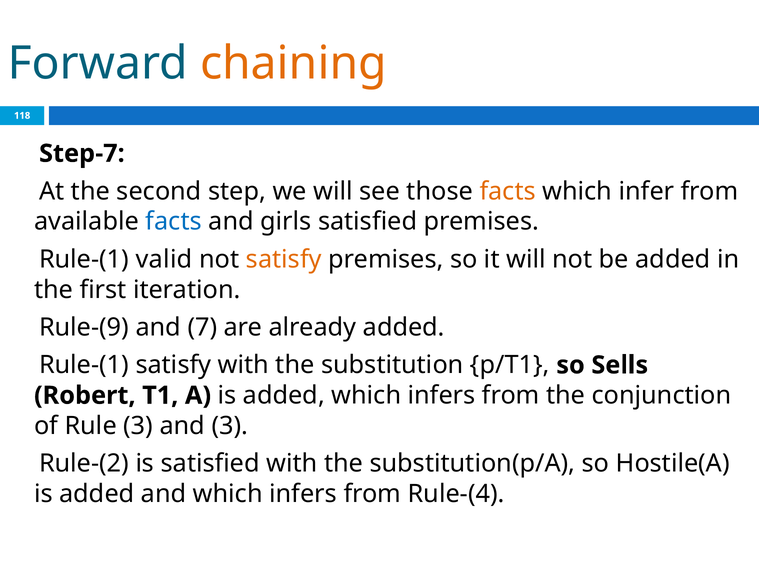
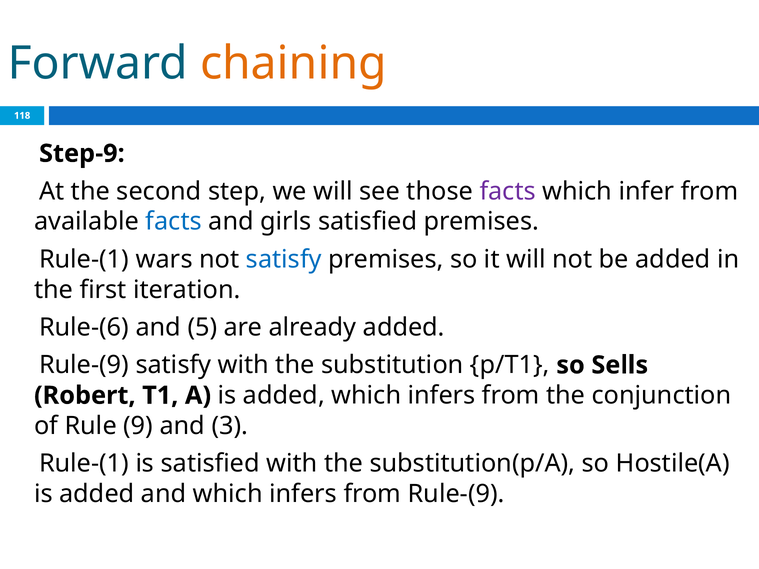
Step-7: Step-7 -> Step-9 (82, 154)
facts colour: orange -> purple (508, 191)
valid: valid -> wars (164, 259)
satisfy colour: orange -> blue (284, 259)
Rule-(9: Rule-(9 -> Rule-(6 (84, 328)
7: 7 -> 5 (202, 328)
Rule-(1: Rule-(1 -> Rule-(9 (84, 365)
Rule 3: 3 -> 9 (138, 426)
Rule-(2: Rule-(2 -> Rule-(1 (84, 464)
from Rule-(4: Rule-(4 -> Rule-(9 (456, 494)
